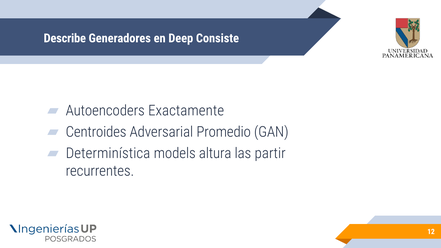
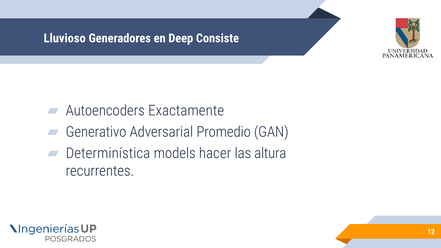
Describe: Describe -> Lluvioso (65, 38)
Centroides: Centroides -> Generativo (96, 132)
altura: altura -> hacer (215, 153)
partir: partir -> altura (270, 153)
